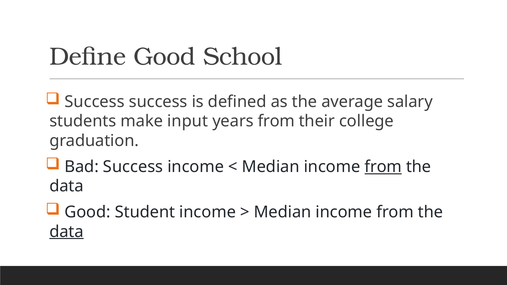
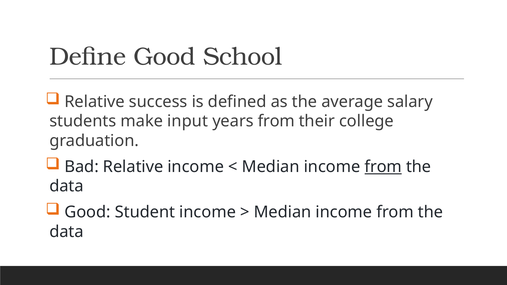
Success: Success -> Relative (95, 102)
Bad Success: Success -> Relative (133, 167)
data underline: present -> none (67, 232)
